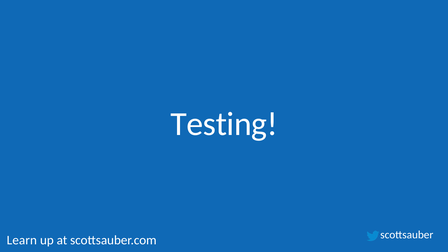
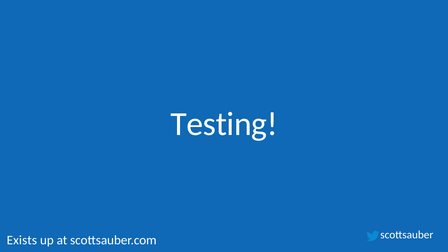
Learn: Learn -> Exists (22, 240)
